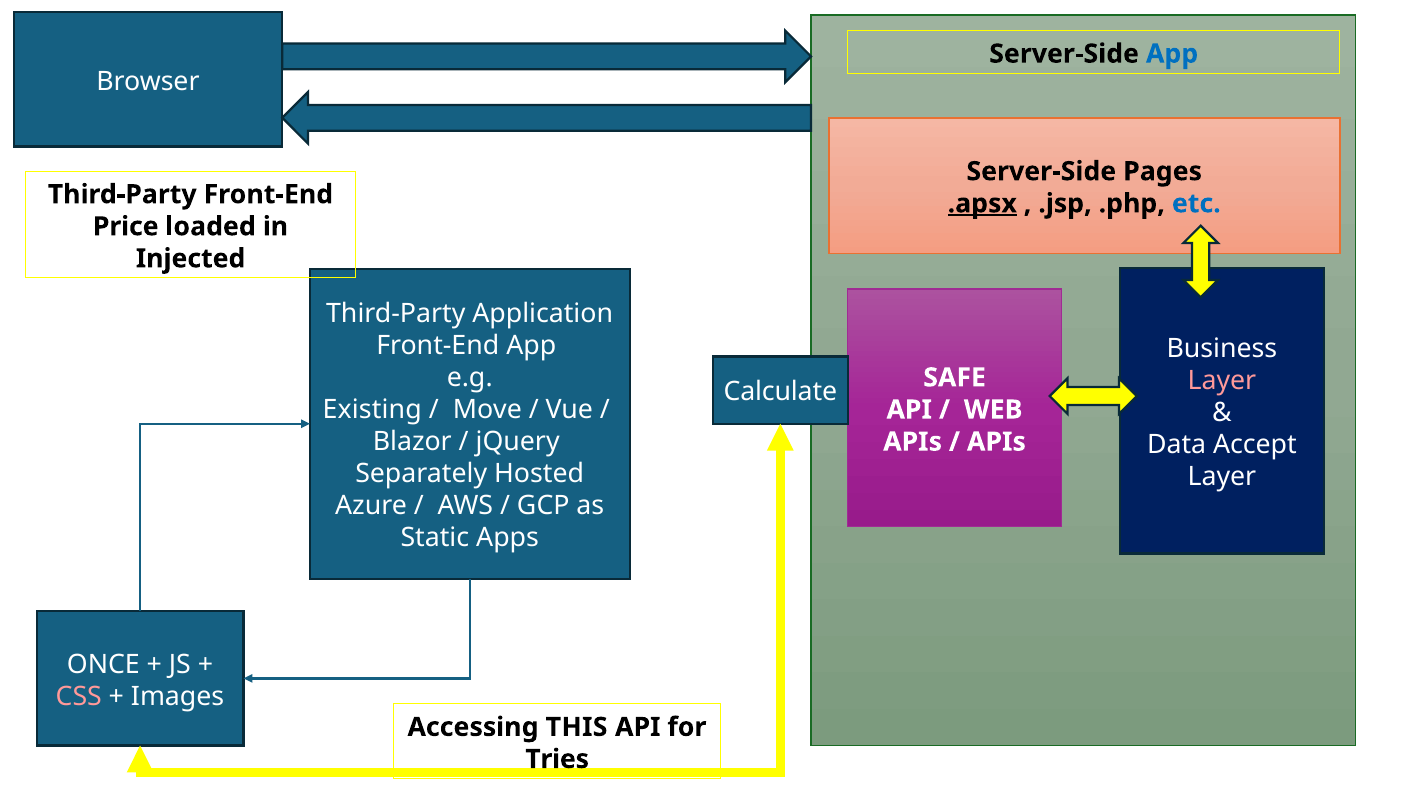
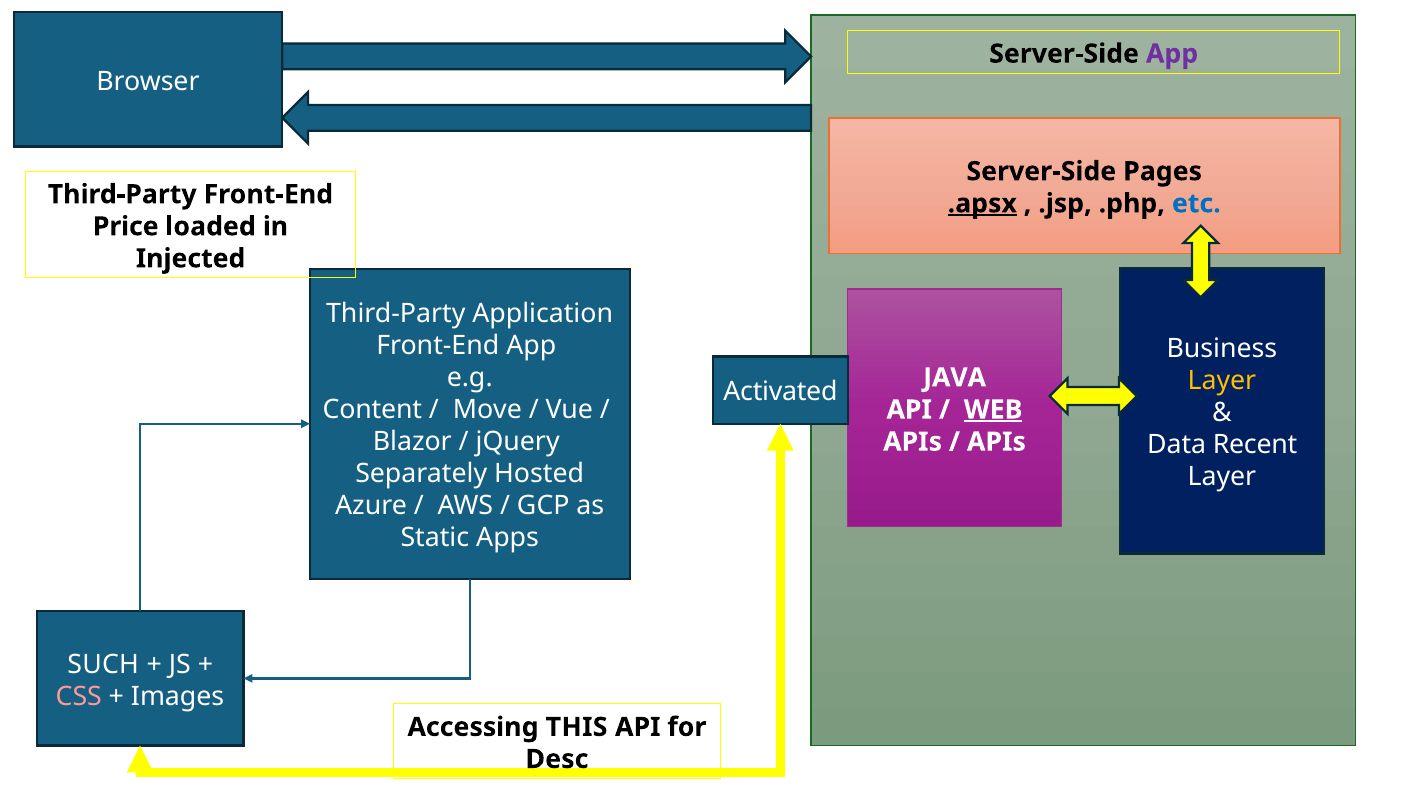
App colour: blue -> purple (1172, 54)
SAFE: SAFE -> JAVA (955, 378)
Layer colour: pink -> yellow (1222, 381)
Calculate: Calculate -> Activated (780, 392)
Existing: Existing -> Content (372, 410)
WEB underline: none -> present (993, 410)
Accept: Accept -> Recent (1255, 445)
ONCE: ONCE -> SUCH (103, 664)
Tries: Tries -> Desc (557, 759)
